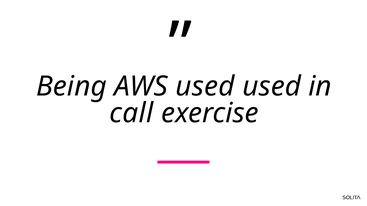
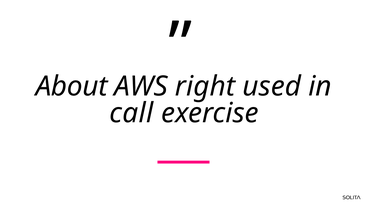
Being: Being -> About (72, 86)
AWS used: used -> right (205, 86)
